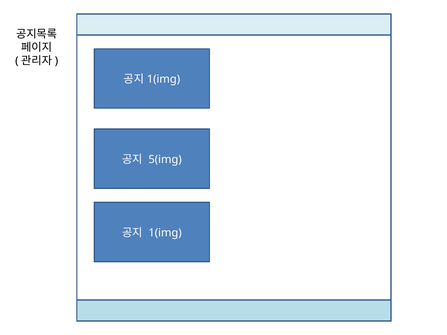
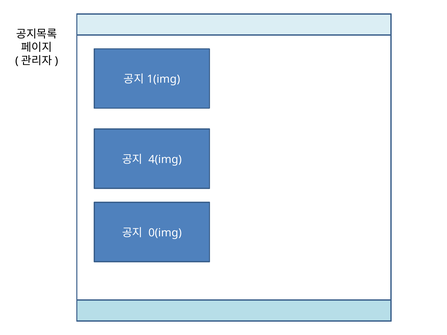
5(img: 5(img -> 4(img (165, 160)
1(img: 1(img -> 0(img (165, 233)
